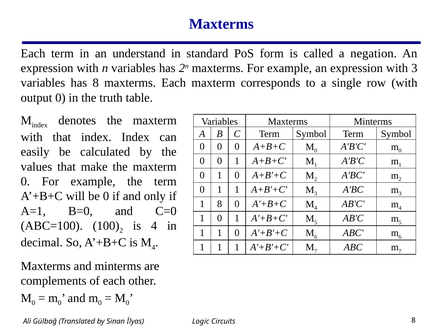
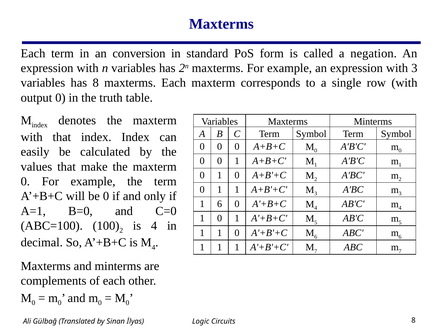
understand: understand -> conversion (139, 53)
1 8: 8 -> 6 (220, 204)
